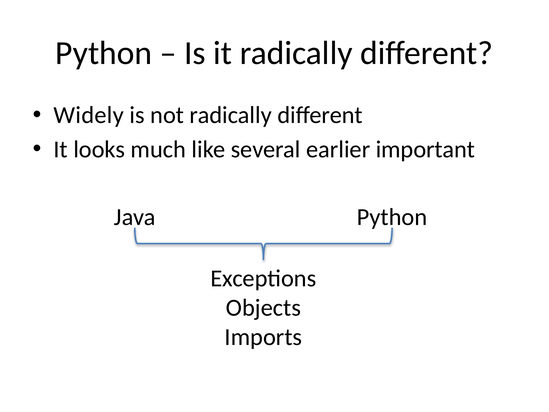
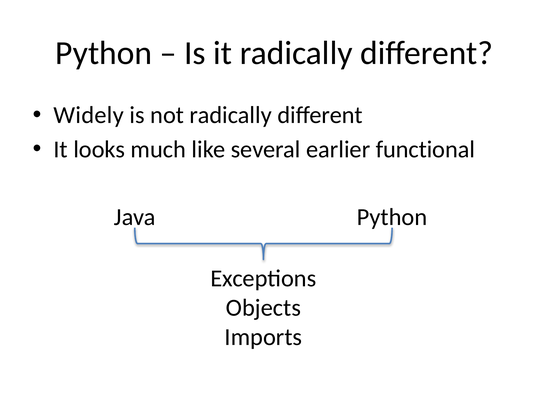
important: important -> functional (425, 149)
